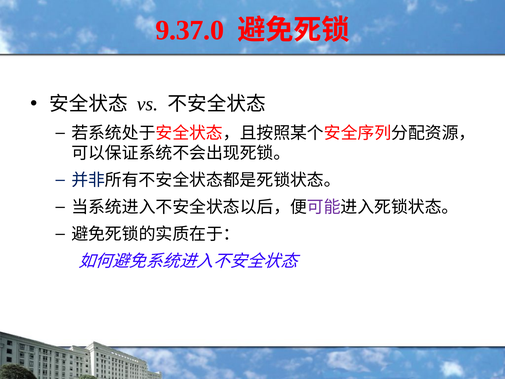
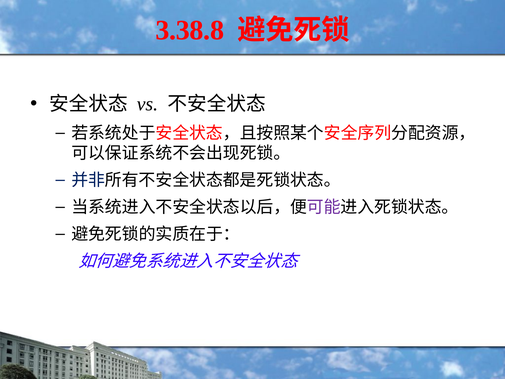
9.37.0: 9.37.0 -> 3.38.8 (190, 30)
